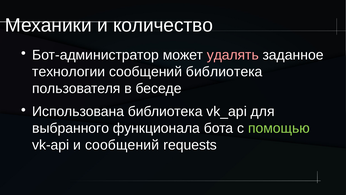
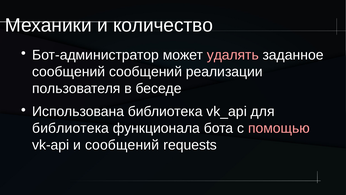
технологии: технологии -> сообщений (69, 72)
сообщений библиотека: библиотека -> реализации (224, 72)
выбранного: выбранного -> библиотека (71, 128)
помощью colour: light green -> pink (279, 128)
